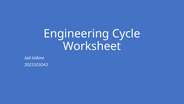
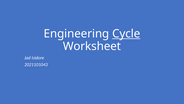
Cycle underline: none -> present (126, 34)
